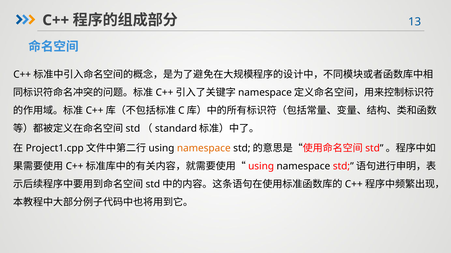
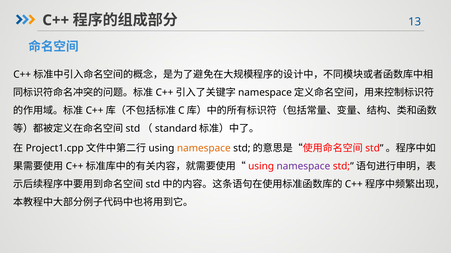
namespace colour: black -> purple (303, 167)
